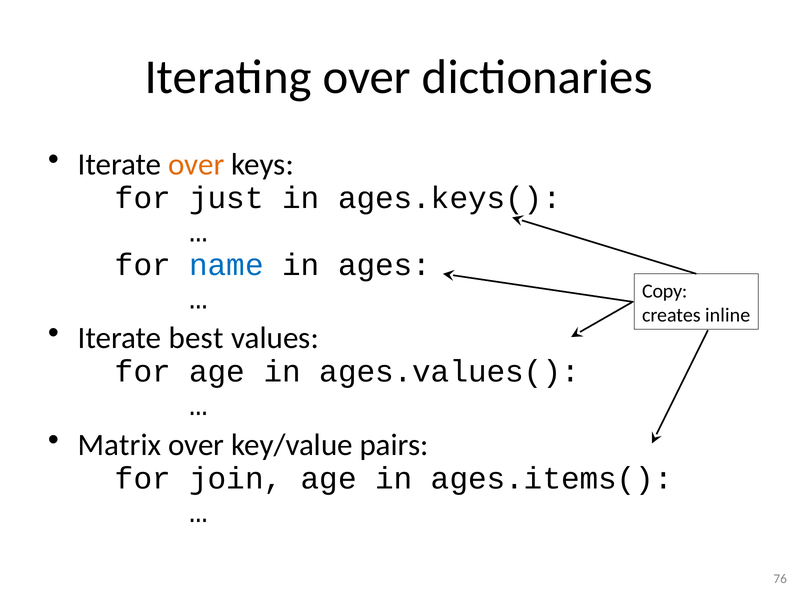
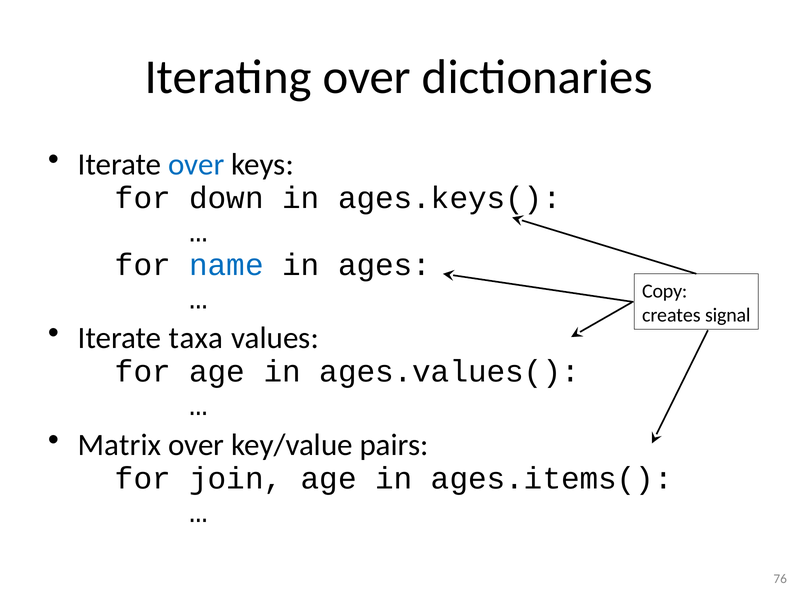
over colour: orange -> blue (196, 164)
just: just -> down (226, 198)
inline: inline -> signal (728, 315)
best: best -> taxa (196, 338)
